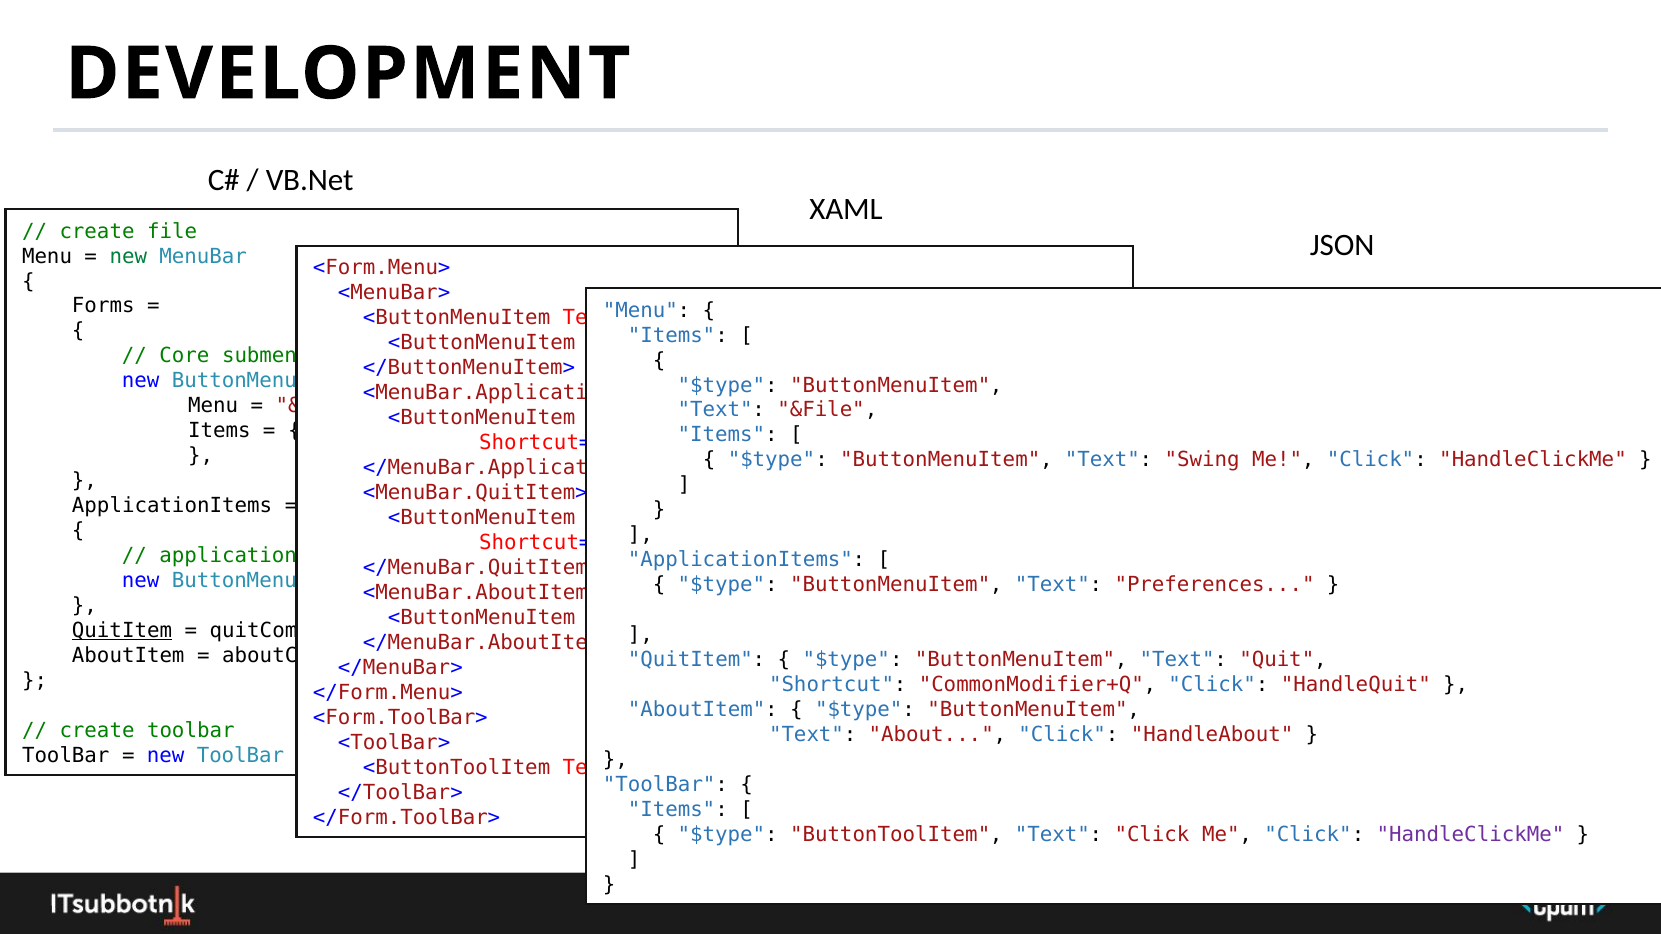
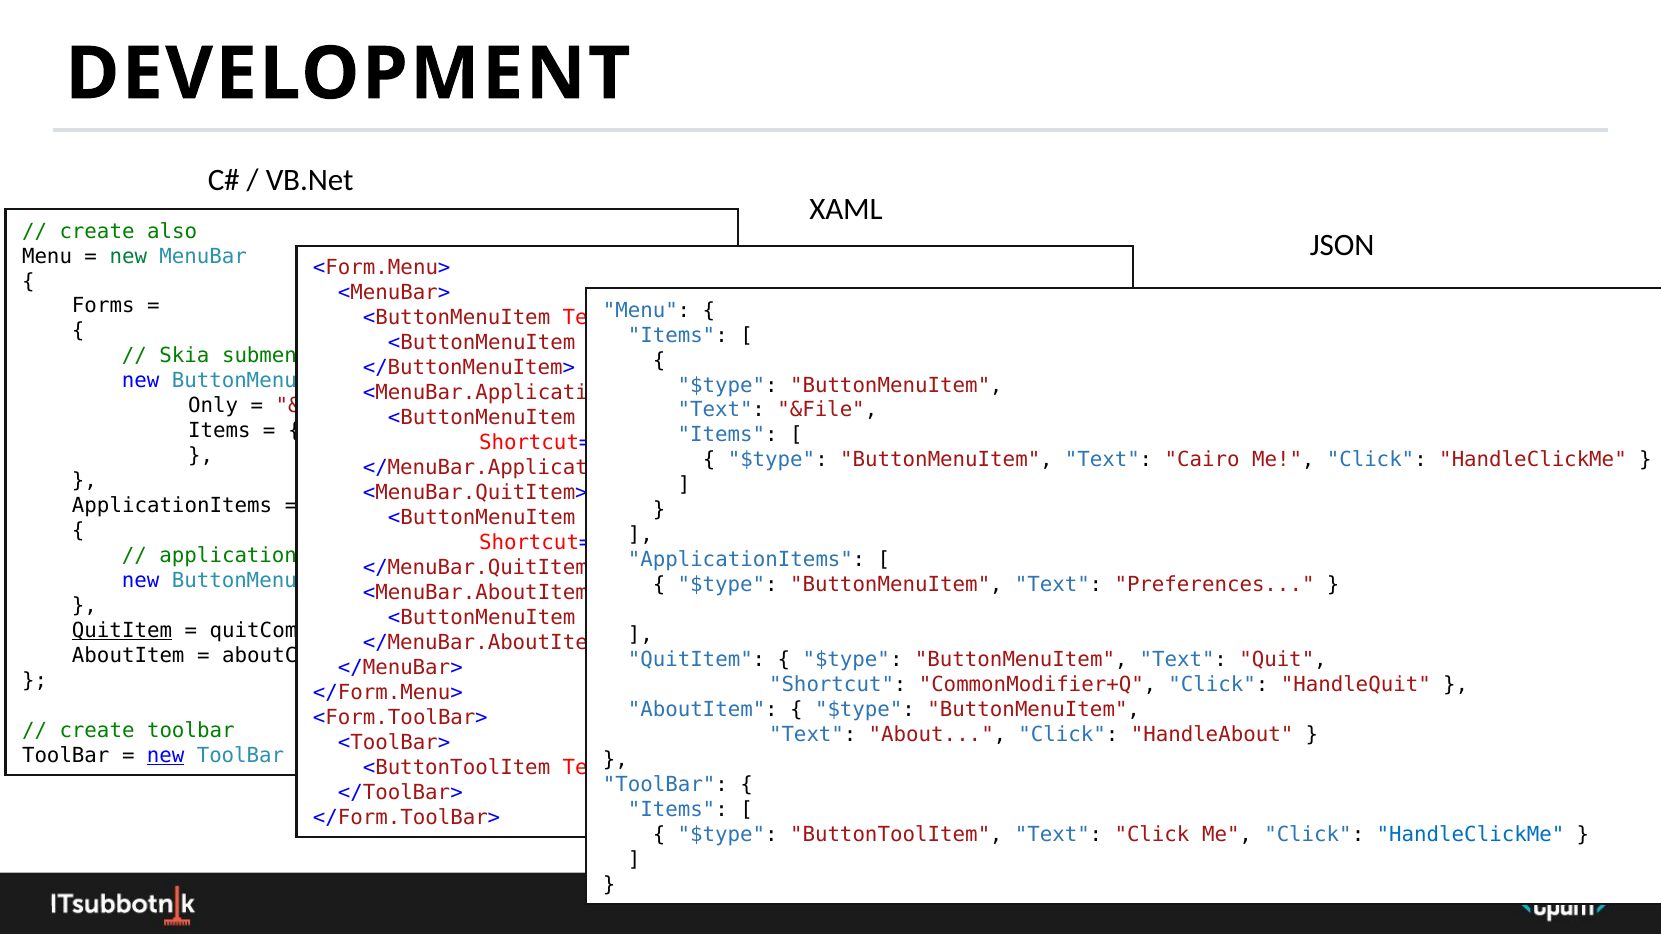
create file: file -> also (172, 231)
Core: Core -> Skia (184, 356)
Menu: Menu -> Only (213, 406)
Swing: Swing -> Cairo (1202, 460)
new underline: none -> present (166, 756)
HandleClickMe colour: purple -> blue (1471, 835)
